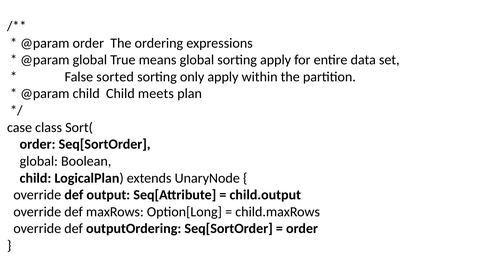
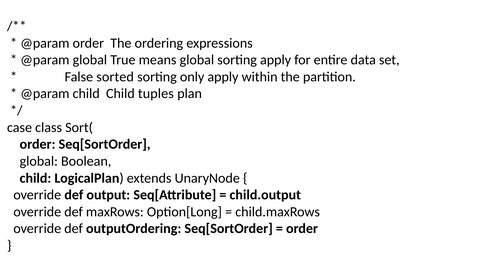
meets: meets -> tuples (156, 94)
